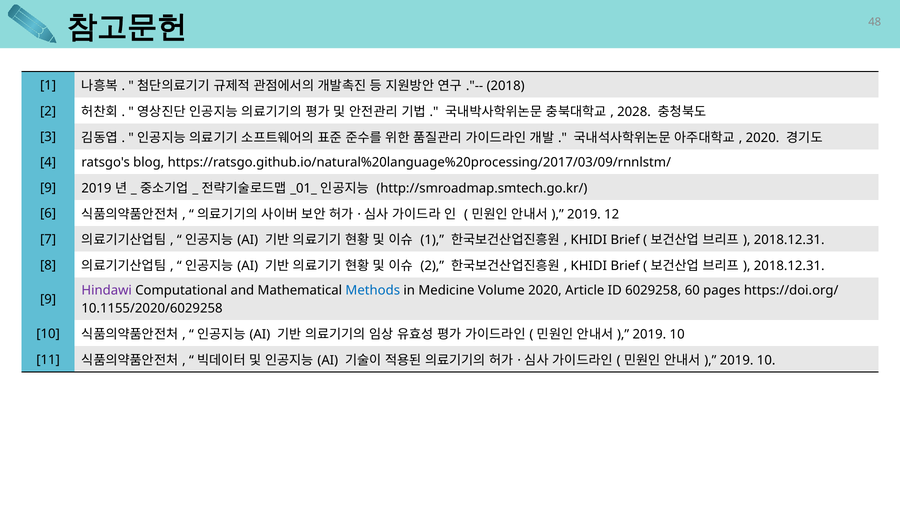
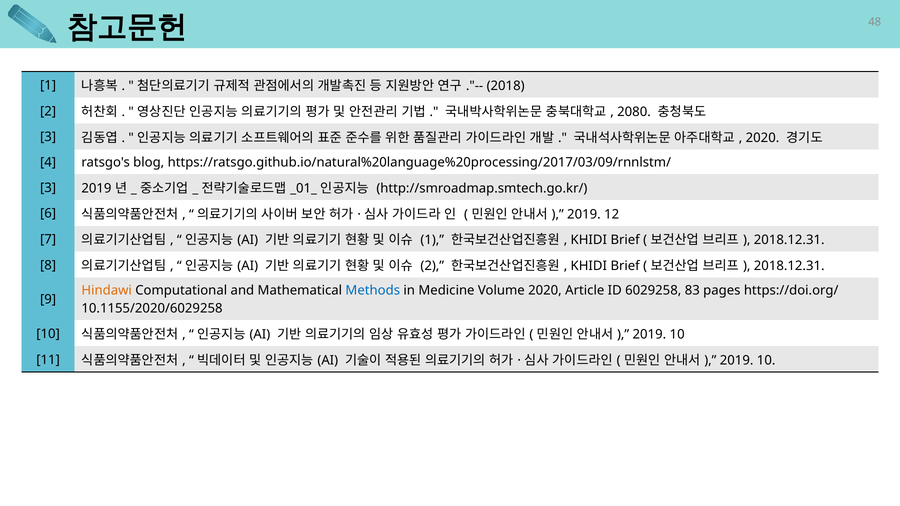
2028: 2028 -> 2080 (634, 112)
9: 9 -> 3 (48, 188)
Hindawi colour: purple -> orange (107, 291)
60: 60 -> 83 (692, 291)
